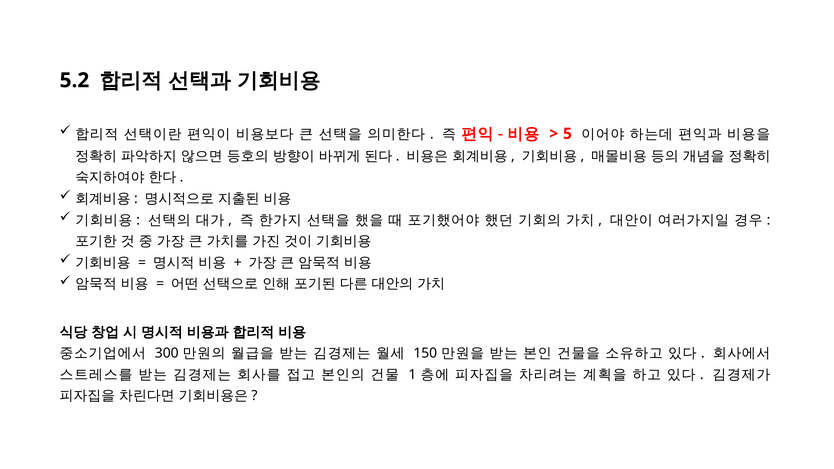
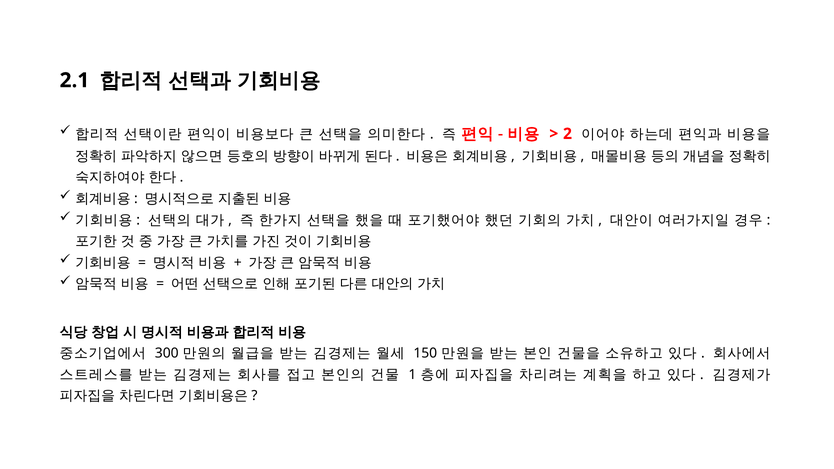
5.2: 5.2 -> 2.1 (74, 80)
5: 5 -> 2 (567, 134)
